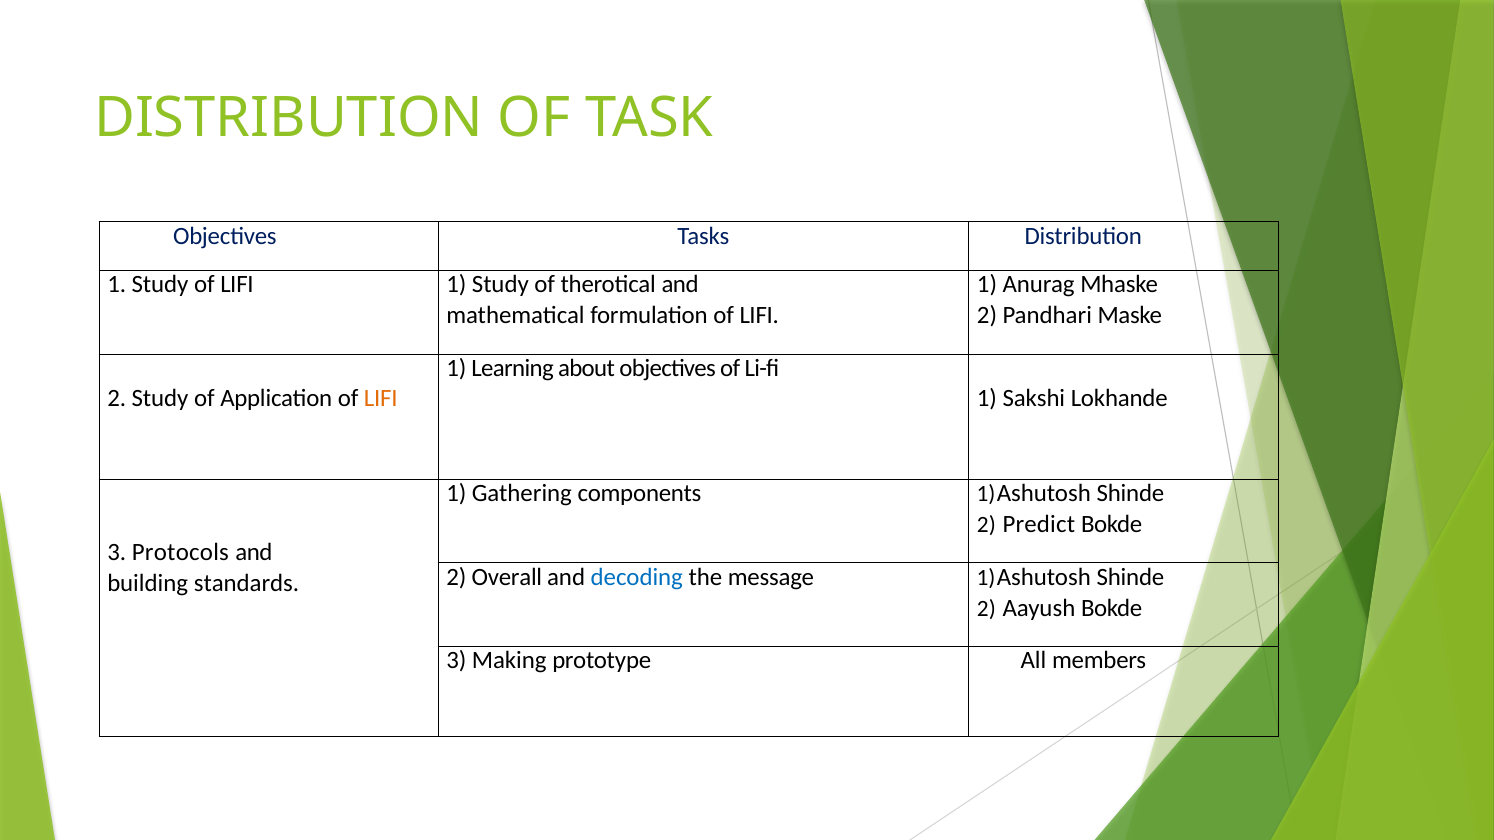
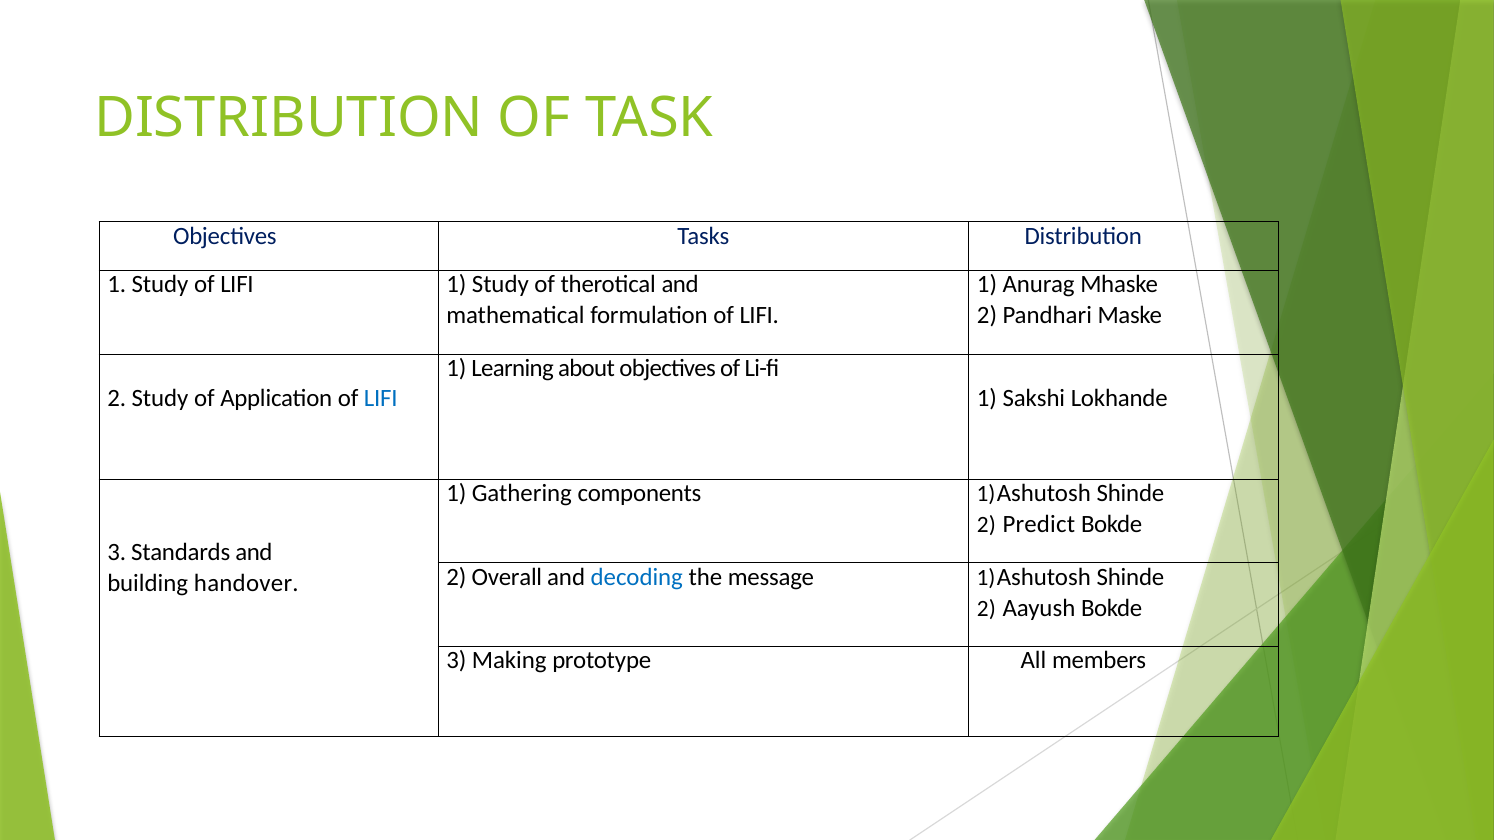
LIFI colour: orange -> blue (381, 398)
Protocols: Protocols -> Standards (181, 553)
standards: standards -> handover (246, 584)
